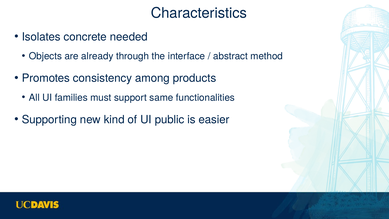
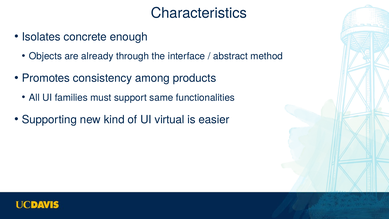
needed: needed -> enough (129, 37)
public: public -> virtual (170, 119)
